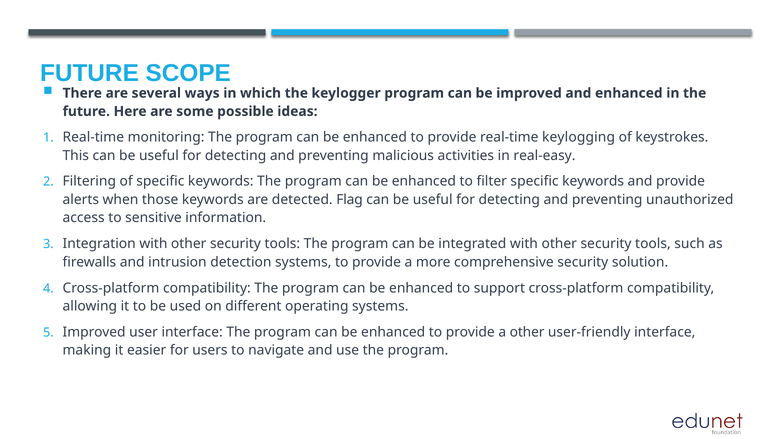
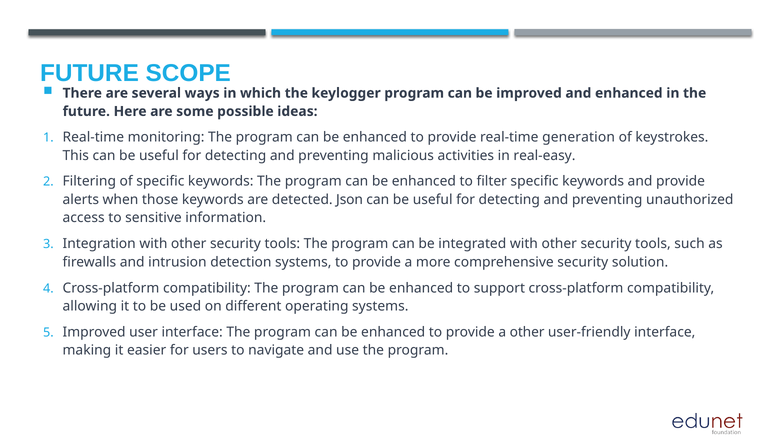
keylogging: keylogging -> generation (579, 137)
Flag: Flag -> Json (350, 200)
